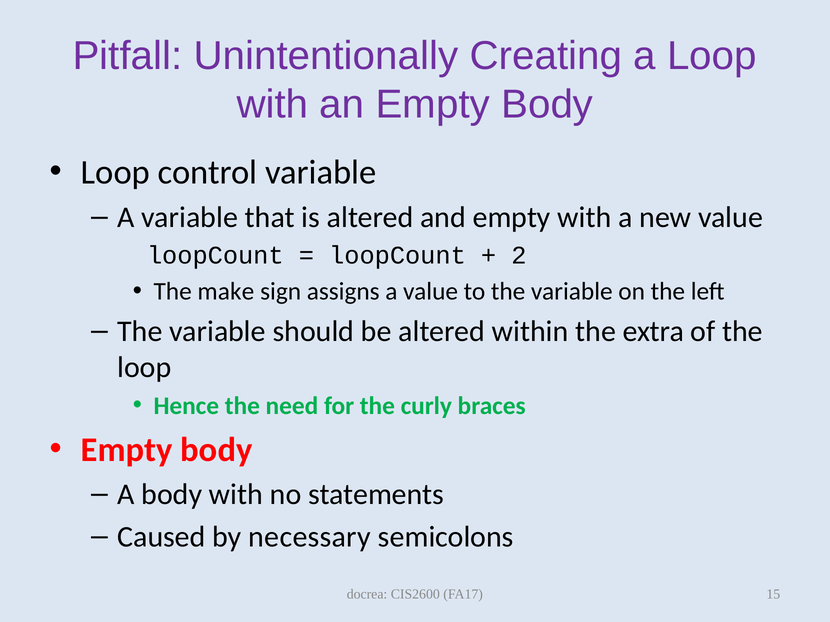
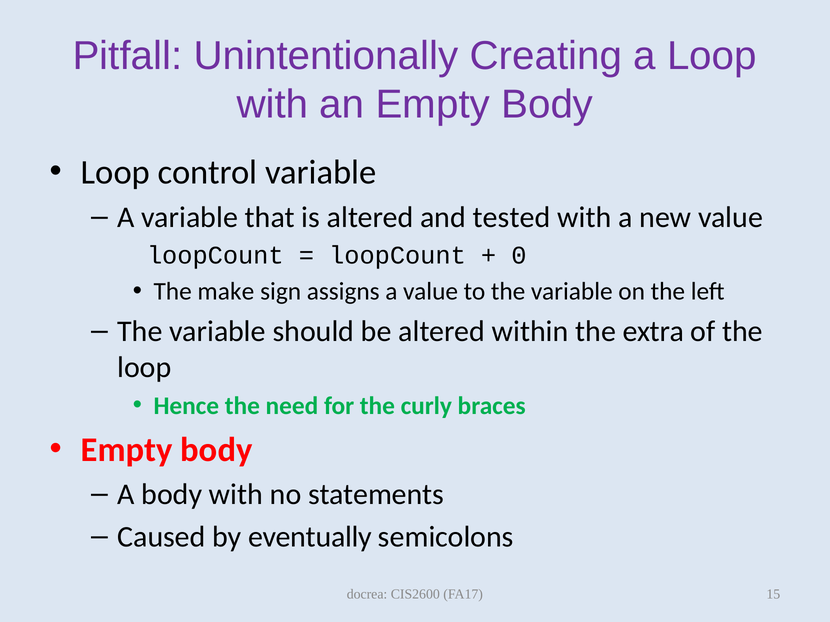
and empty: empty -> tested (512, 217)
2: 2 -> 0 (519, 256)
necessary: necessary -> eventually (310, 537)
